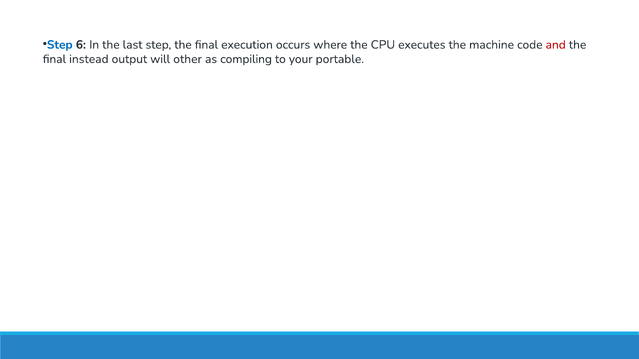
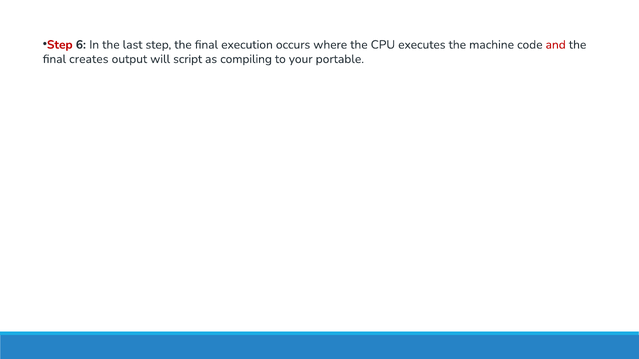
Step colour: blue -> red (60, 45)
instead: instead -> creates (89, 59)
other: other -> script (188, 59)
